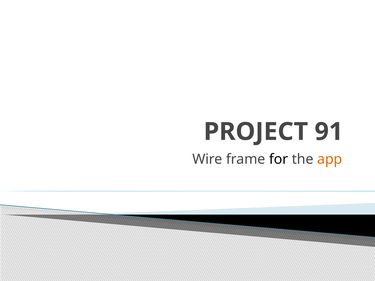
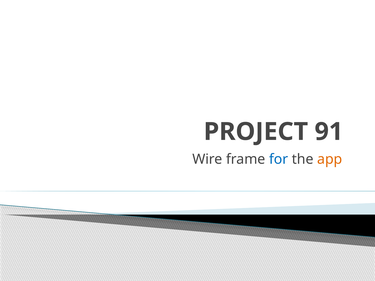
for colour: black -> blue (279, 159)
